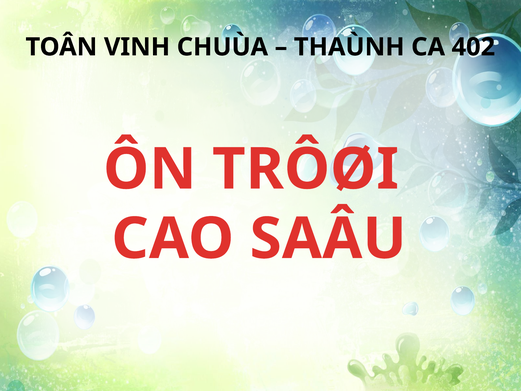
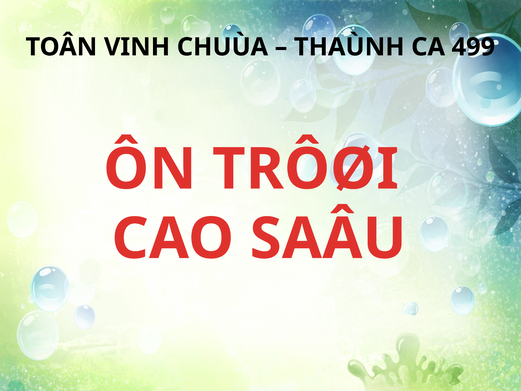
402: 402 -> 499 (473, 47)
